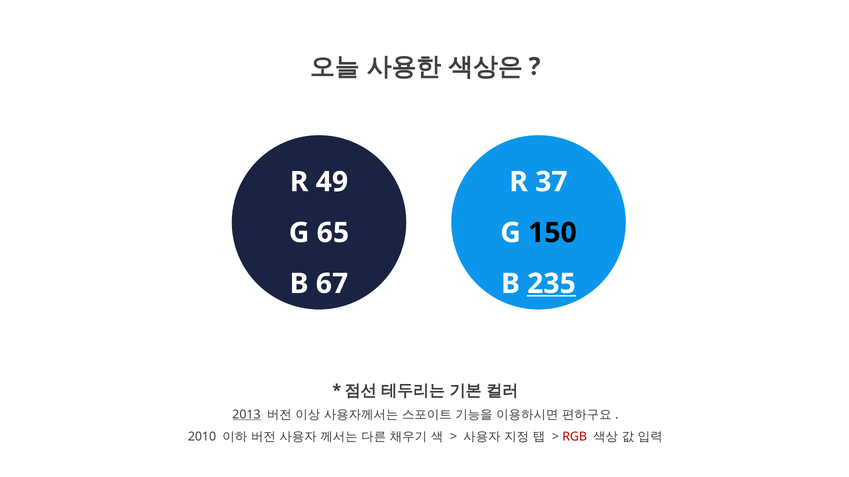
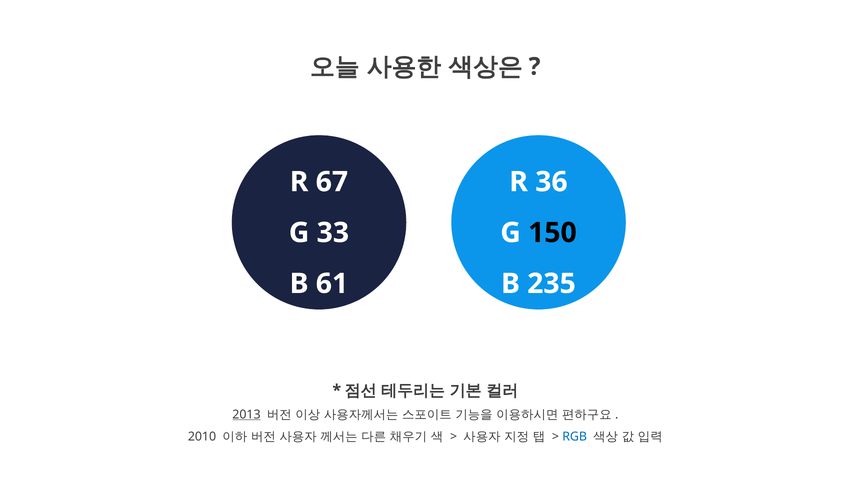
49: 49 -> 67 (332, 182)
37: 37 -> 36 (551, 182)
65: 65 -> 33 (333, 233)
67: 67 -> 61 (332, 284)
235 underline: present -> none (551, 284)
RGB colour: red -> blue (575, 437)
